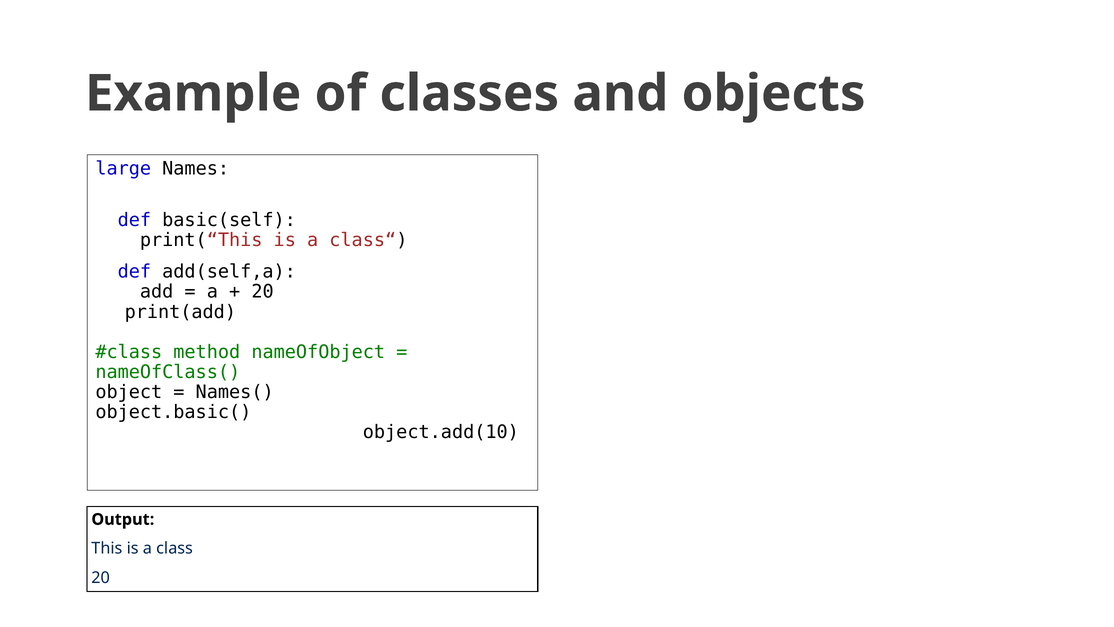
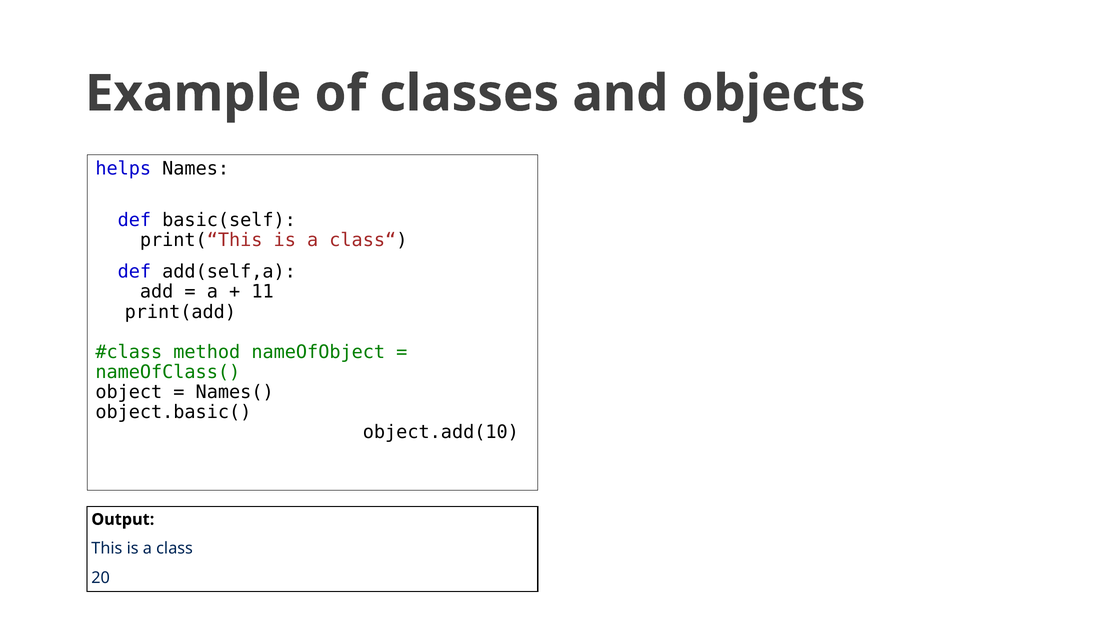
large: large -> helps (123, 168)
20: 20 -> 11 (263, 292)
